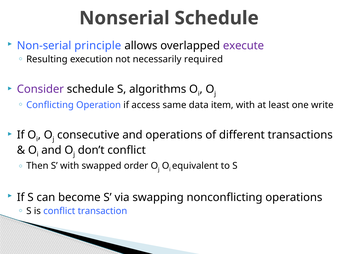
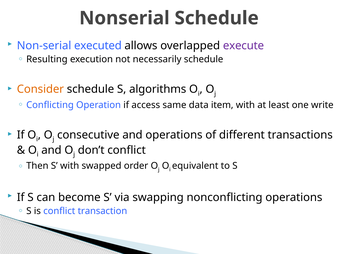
principle: principle -> executed (98, 45)
necessarily required: required -> schedule (204, 59)
Consider colour: purple -> orange (40, 89)
